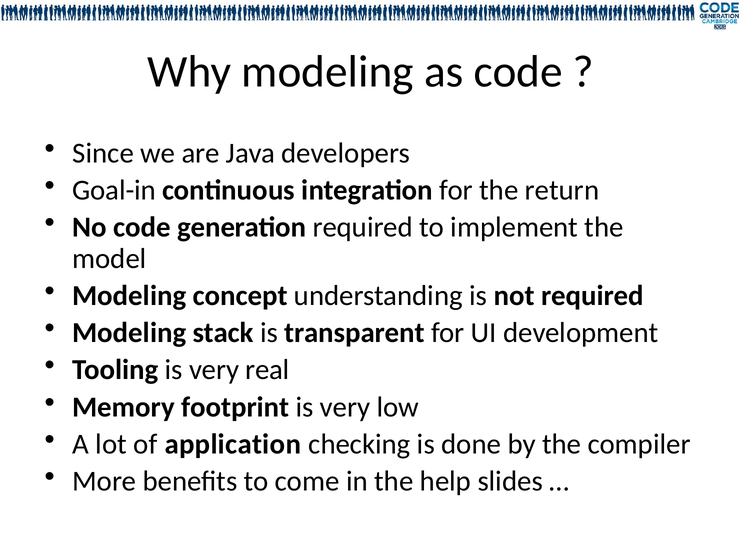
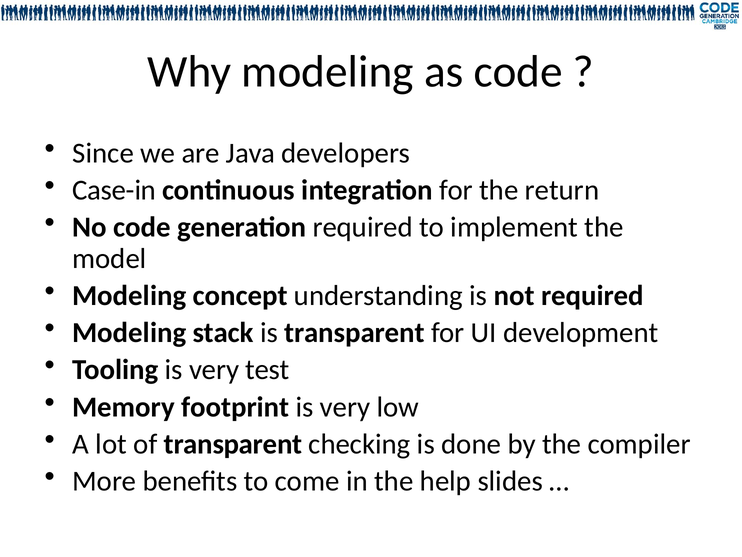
Goal-in: Goal-in -> Case-in (114, 190)
real: real -> test (267, 370)
of application: application -> transparent (233, 444)
